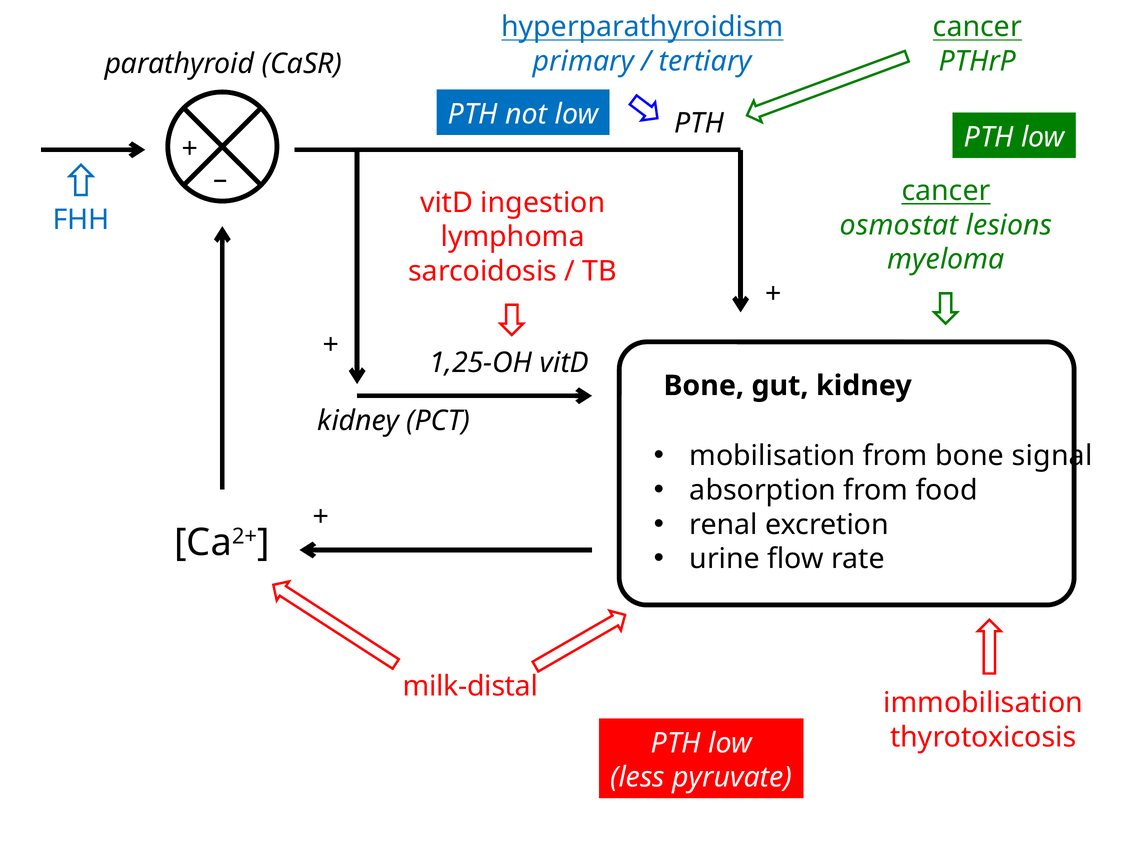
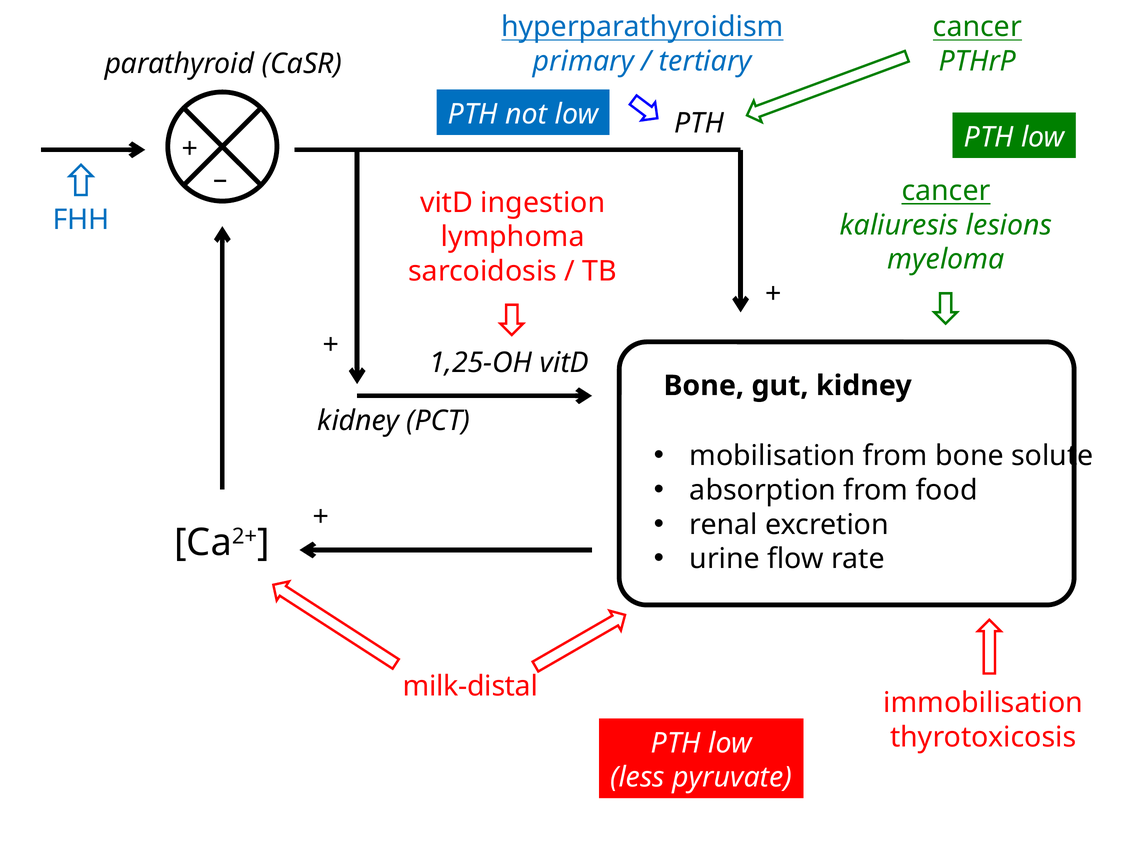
osmostat: osmostat -> kaliuresis (899, 225)
signal: signal -> solute (1052, 456)
